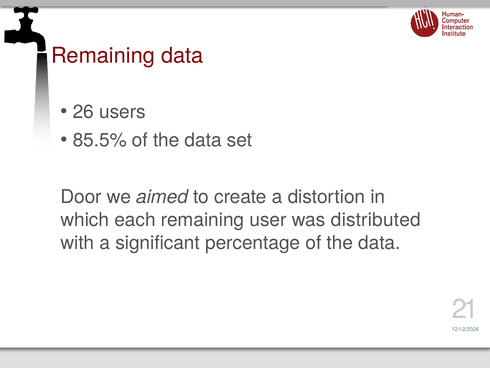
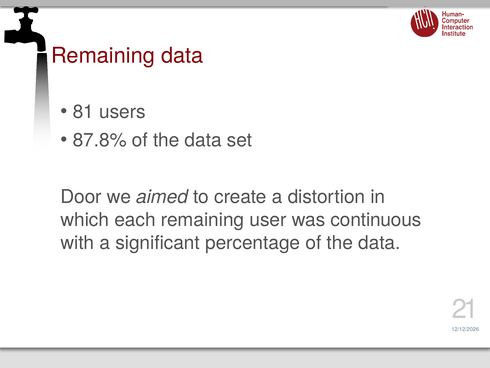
26: 26 -> 81 (83, 112)
85.5%: 85.5% -> 87.8% (100, 140)
distributed: distributed -> continuous (376, 220)
